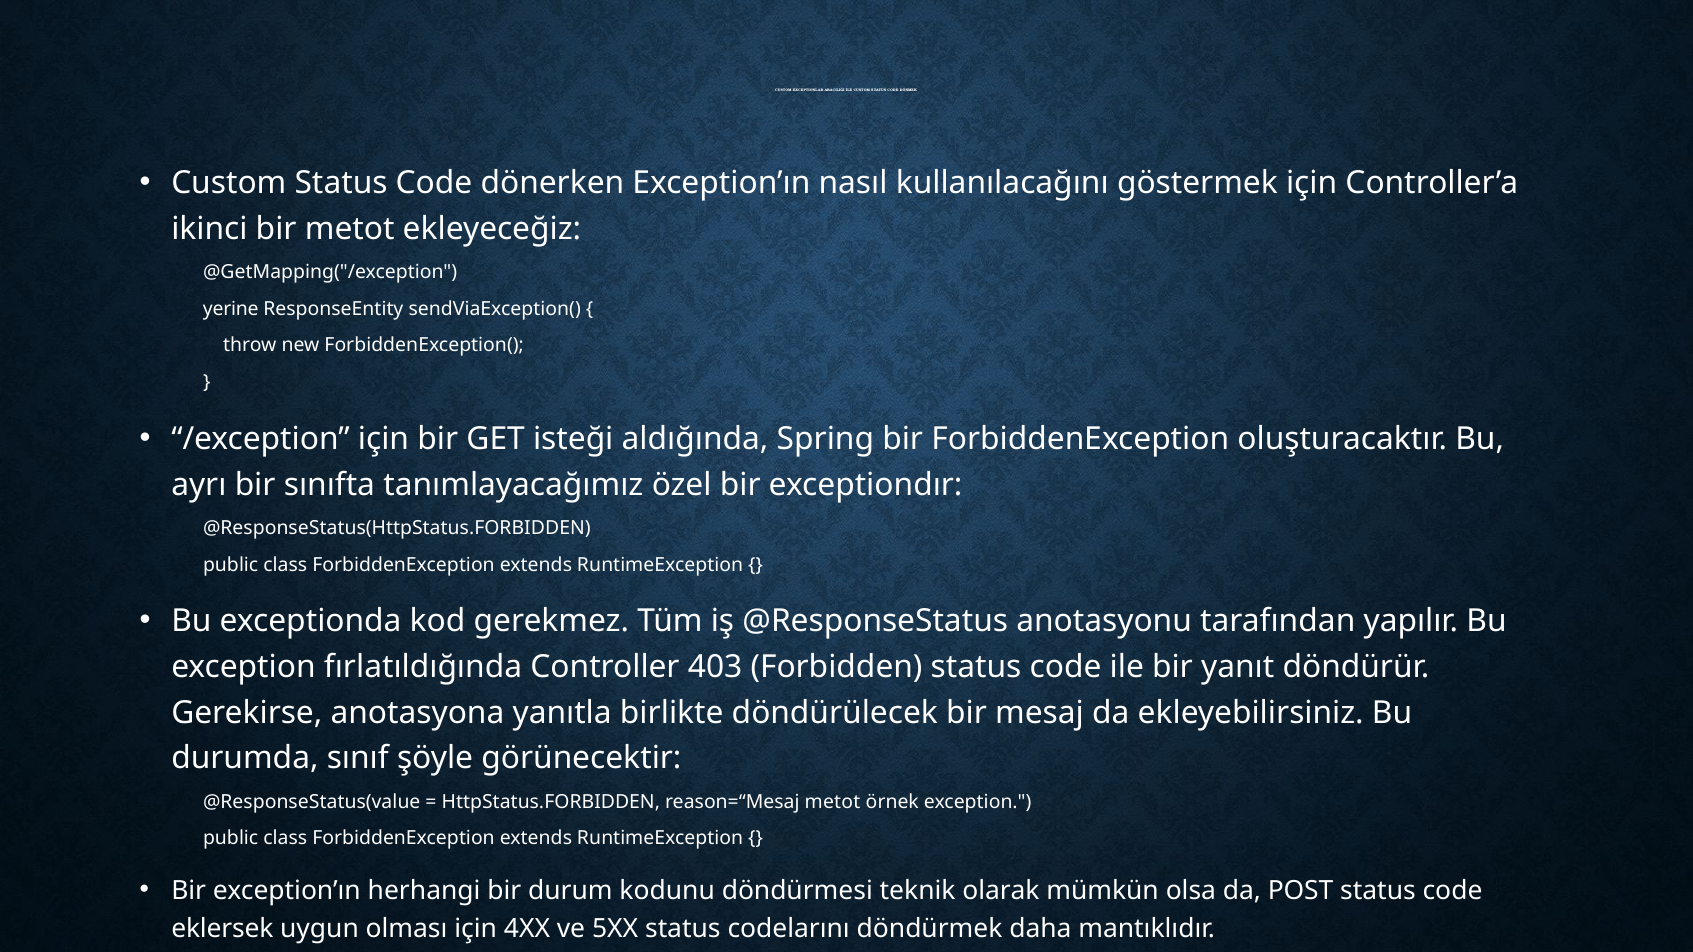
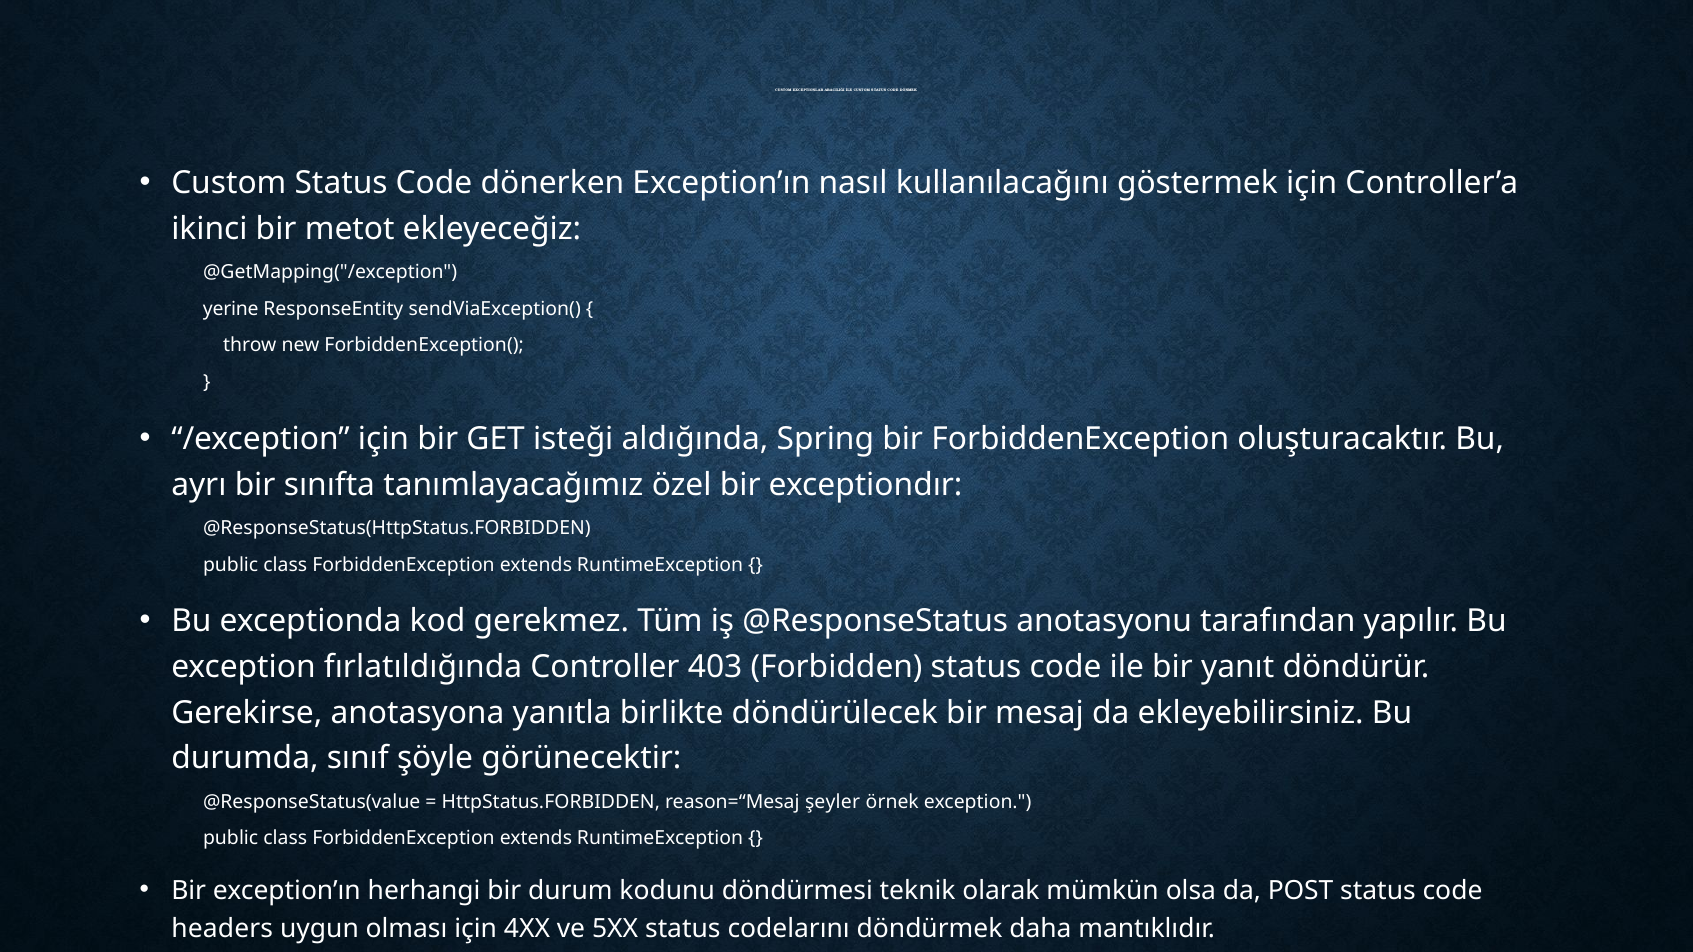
reason=“Mesaj metot: metot -> şeyler (833, 802)
eklersek: eklersek -> headers (222, 929)
